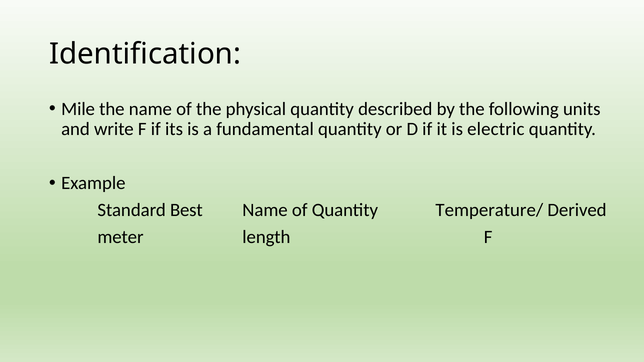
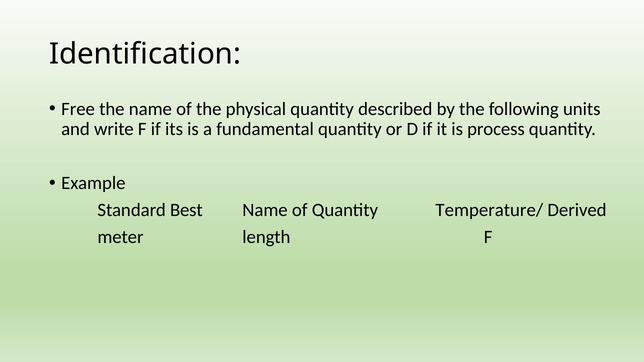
Mile: Mile -> Free (78, 109)
electric: electric -> process (496, 129)
